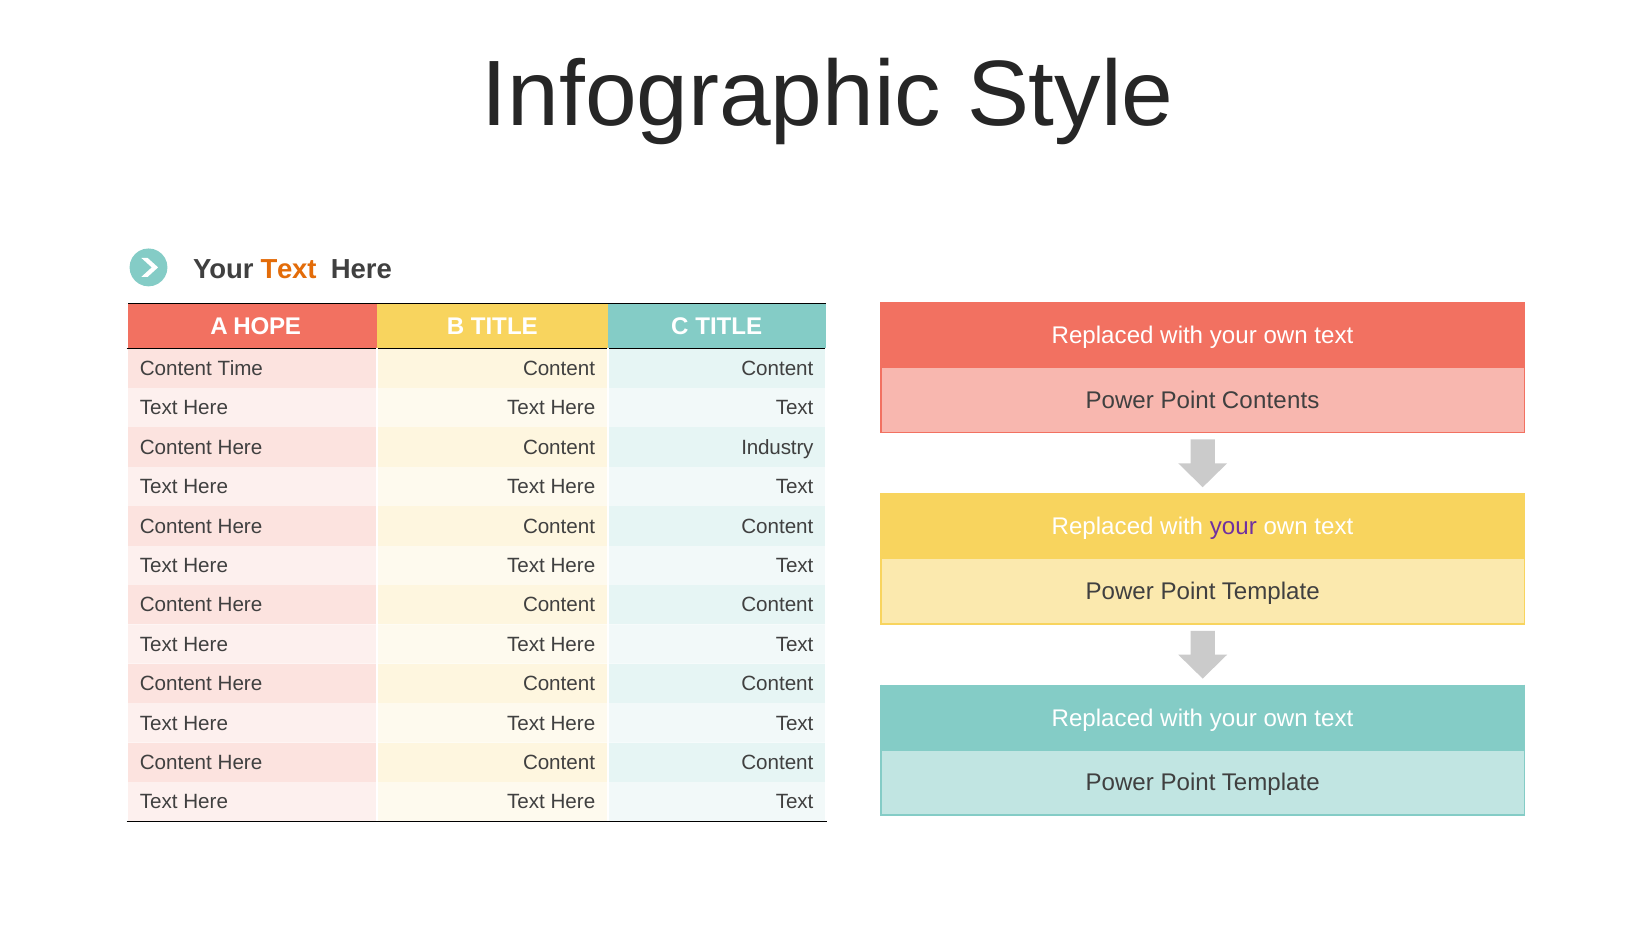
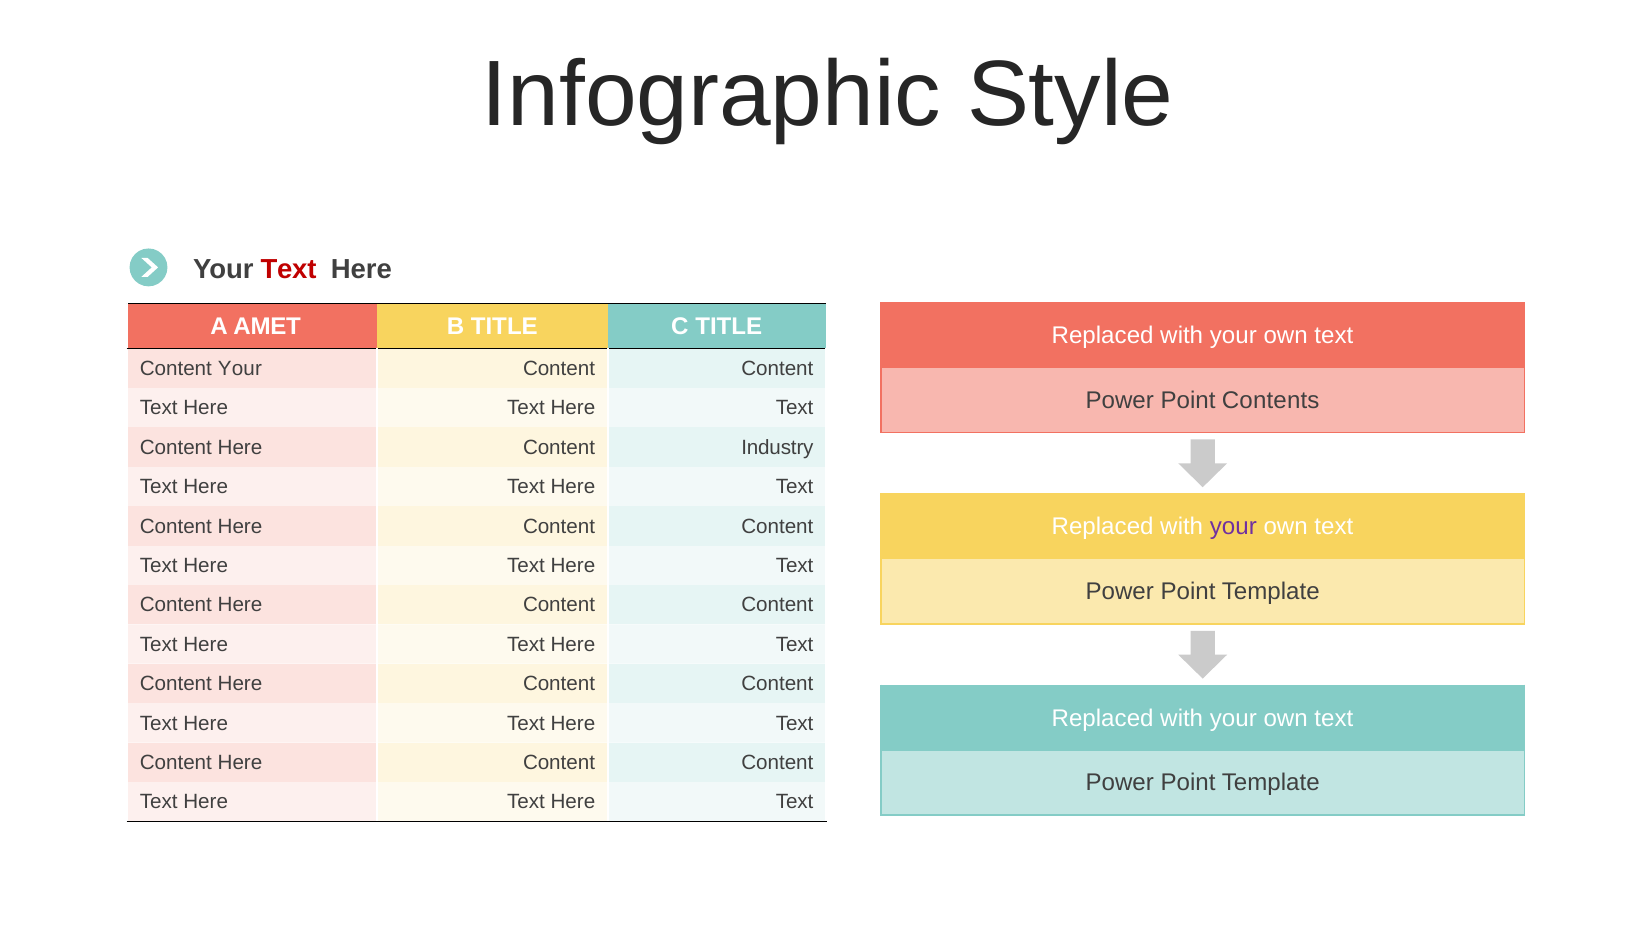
Text colour: orange -> red (289, 269)
HOPE: HOPE -> AMET (267, 326)
Content Time: Time -> Your (240, 369)
